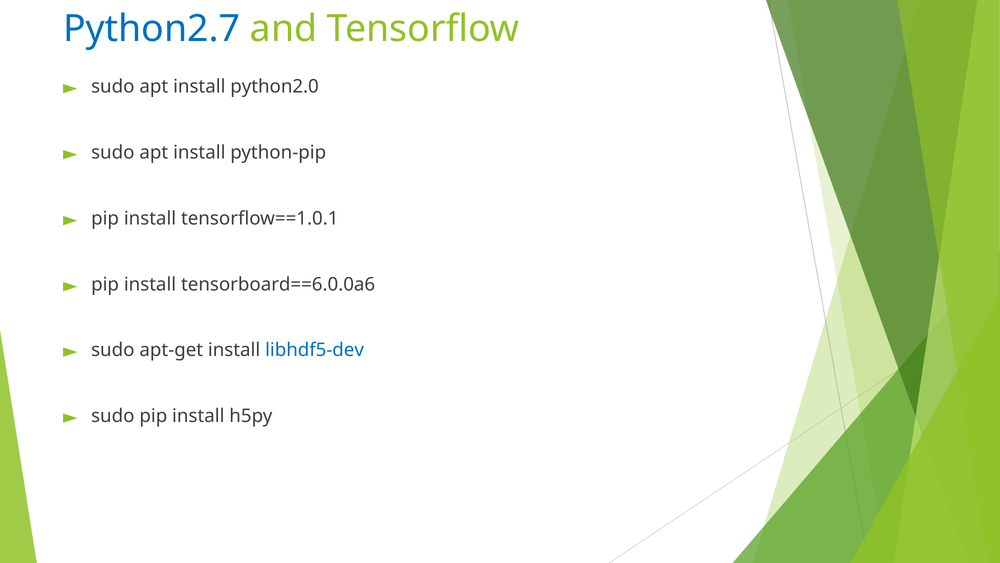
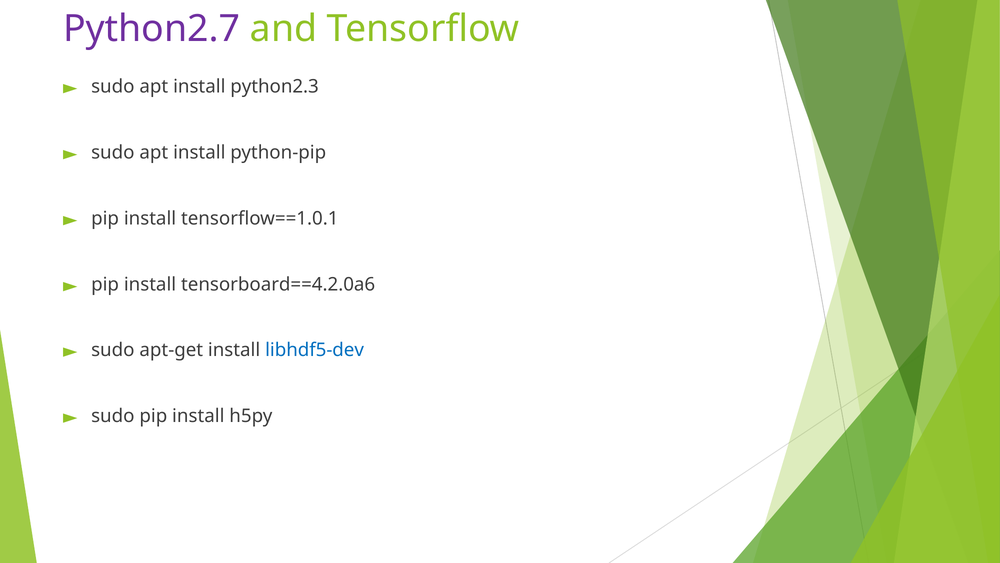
Python2.7 colour: blue -> purple (152, 29)
python2.0: python2.0 -> python2.3 (275, 87)
tensorboard==6.0.0a6: tensorboard==6.0.0a6 -> tensorboard==4.2.0a6 (278, 284)
